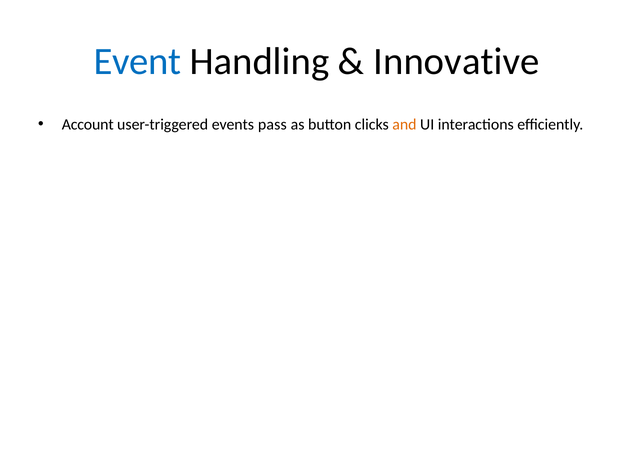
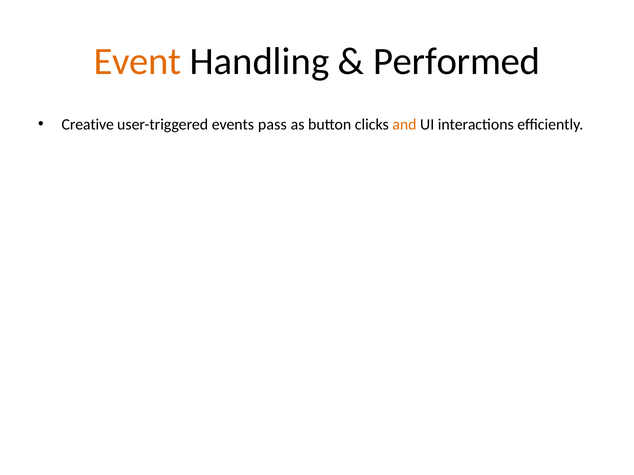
Event colour: blue -> orange (137, 61)
Innovative: Innovative -> Performed (457, 61)
Account: Account -> Creative (88, 125)
